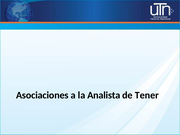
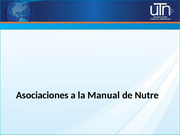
Analista: Analista -> Manual (104, 95)
Tener: Tener -> Nutre (147, 95)
